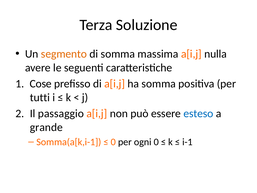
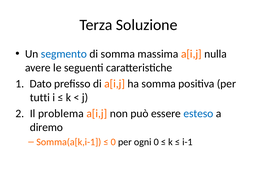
segmento colour: orange -> blue (64, 54)
Cose: Cose -> Dato (41, 84)
passaggio: passaggio -> problema (61, 113)
grande: grande -> diremo (46, 127)
